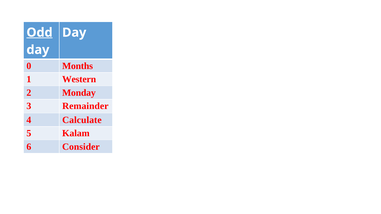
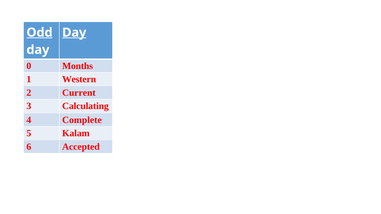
Day underline: none -> present (74, 33)
Monday: Monday -> Current (79, 93)
Remainder: Remainder -> Calculating (85, 106)
Calculate: Calculate -> Complete (82, 120)
Consider: Consider -> Accepted (81, 147)
